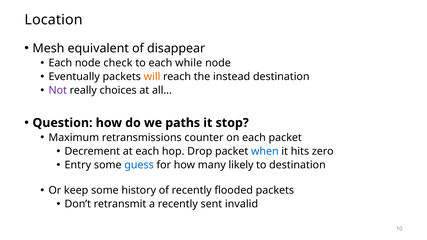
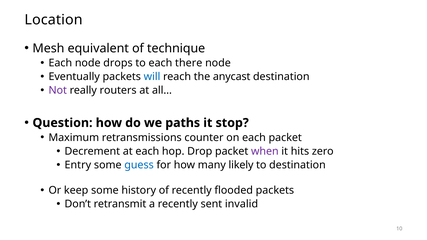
disappear: disappear -> technique (176, 48)
check: check -> drops (118, 63)
while: while -> there (189, 63)
will colour: orange -> blue (152, 77)
instead: instead -> anycast (232, 77)
choices: choices -> routers (118, 90)
when colour: blue -> purple (265, 151)
